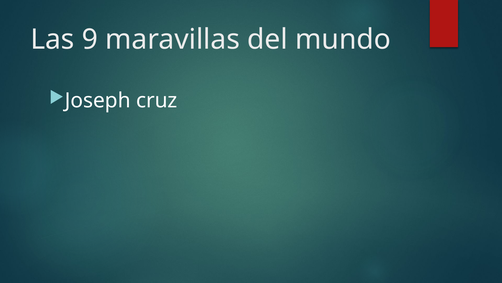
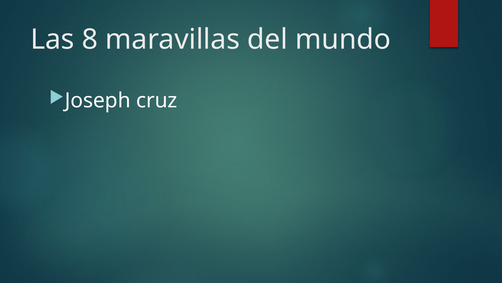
9: 9 -> 8 (90, 39)
